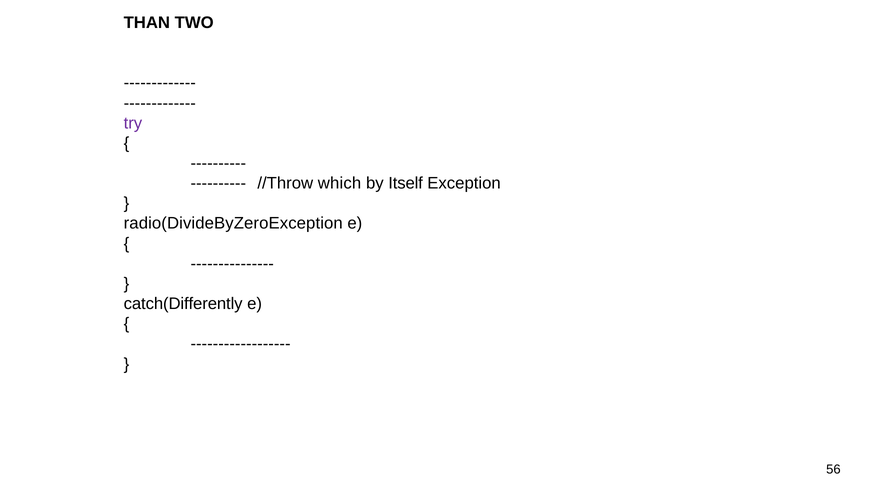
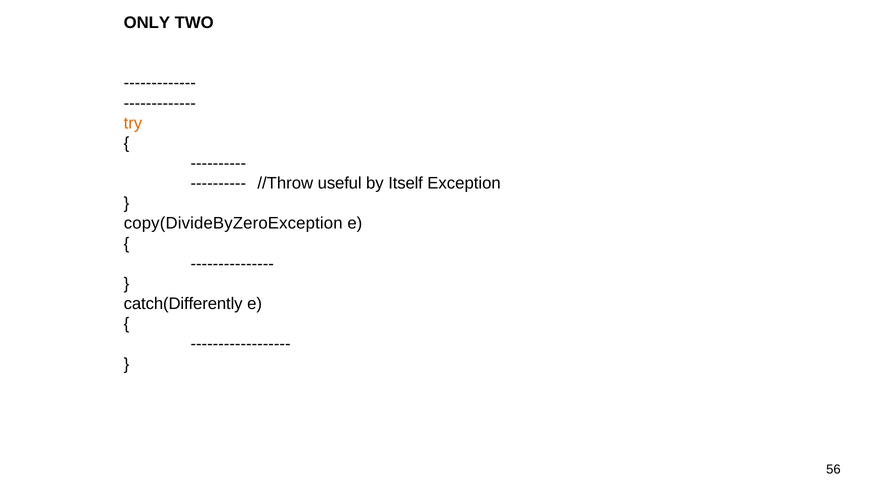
THAN: THAN -> ONLY (147, 23)
try colour: purple -> orange (133, 123)
which: which -> useful (340, 183)
radio(DivideByZeroException: radio(DivideByZeroException -> copy(DivideByZeroException (233, 223)
